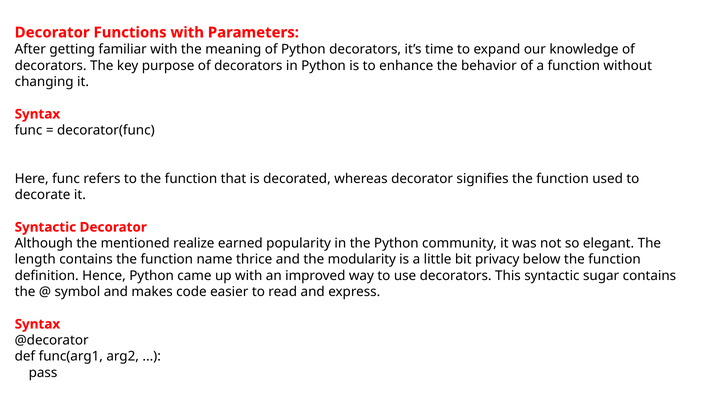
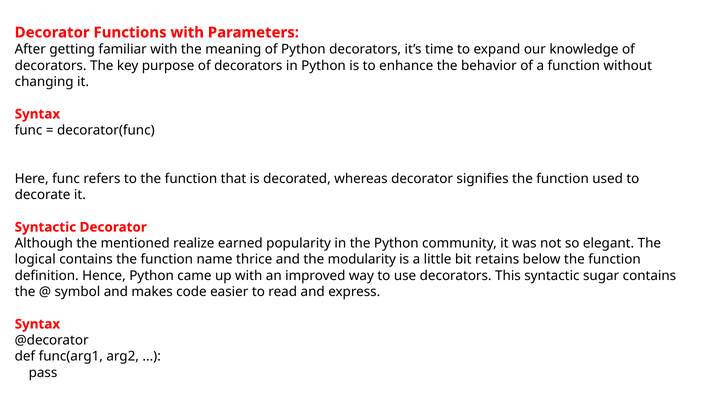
length: length -> logical (35, 259)
privacy: privacy -> retains (497, 259)
